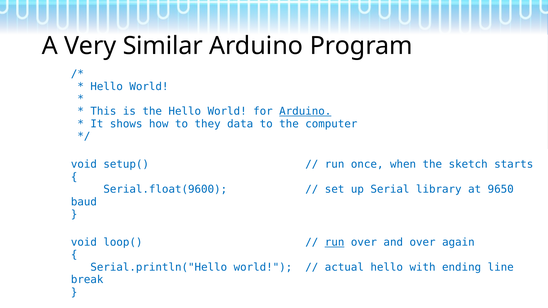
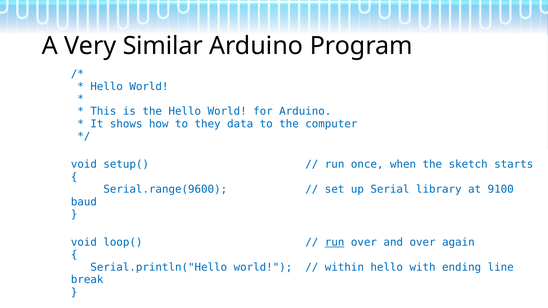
Arduino underline: present -> none (305, 111)
Serial.float(9600: Serial.float(9600 -> Serial.range(9600 (165, 189)
9650: 9650 -> 9100 (501, 189)
actual: actual -> within (344, 267)
